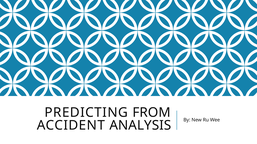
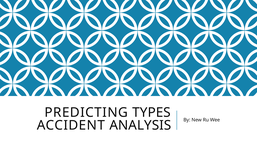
FROM: FROM -> TYPES (152, 113)
